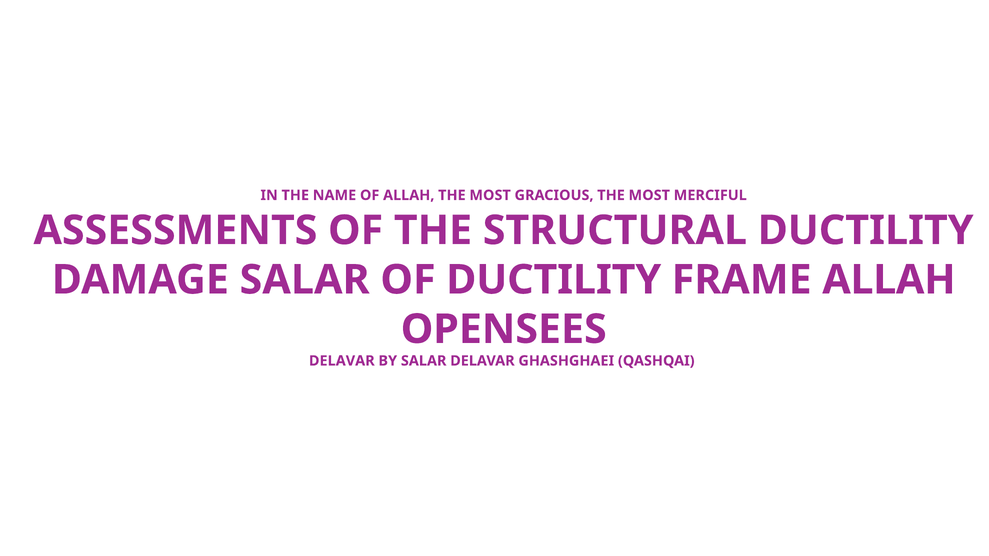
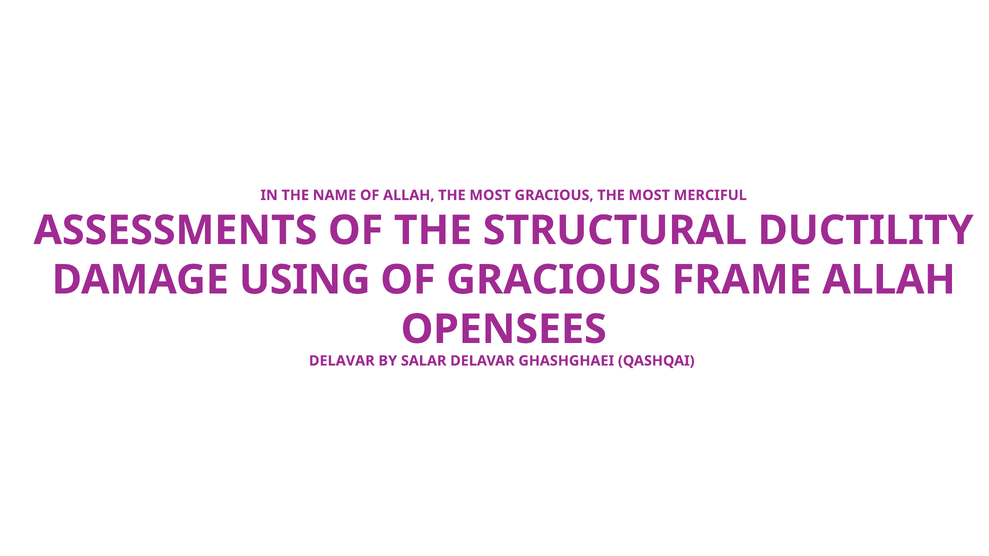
DAMAGE SALAR: SALAR -> USING (305, 280)
OF DUCTILITY: DUCTILITY -> GRACIOUS (554, 280)
